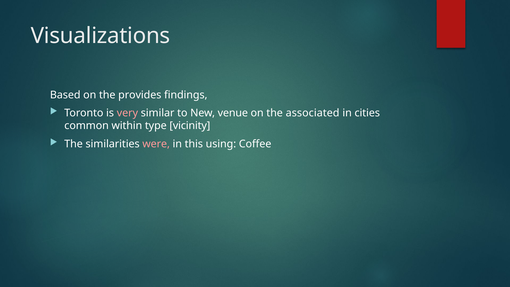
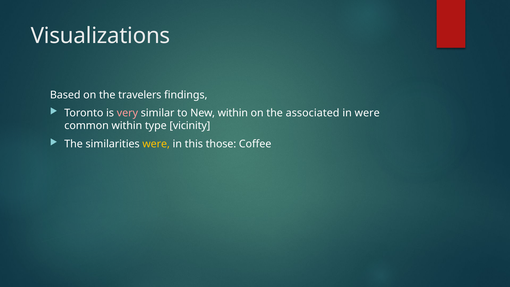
provides: provides -> travelers (140, 95)
New venue: venue -> within (233, 113)
in cities: cities -> were (367, 113)
were colour: pink -> yellow (156, 144)
using: using -> those (221, 144)
